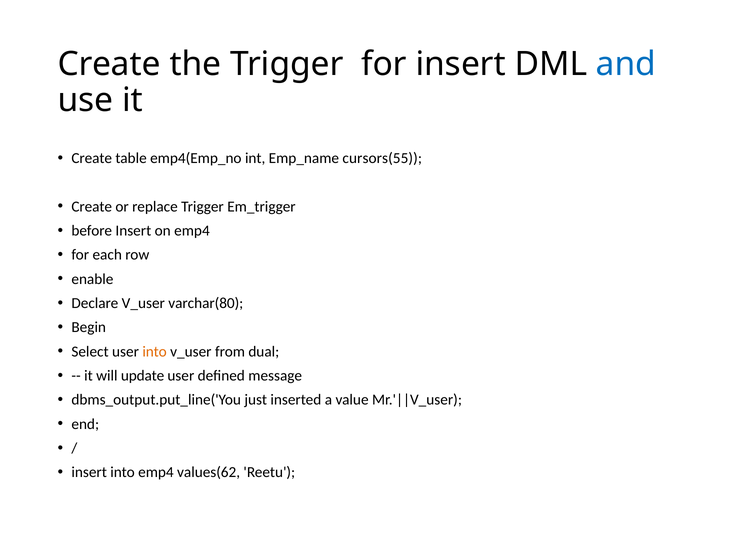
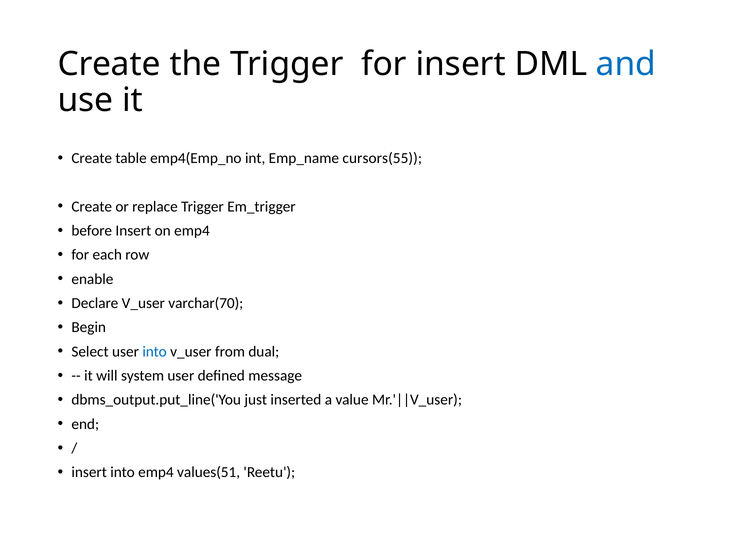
varchar(80: varchar(80 -> varchar(70 (206, 303)
into colour: orange -> blue (155, 351)
update: update -> system (143, 376)
values(62: values(62 -> values(51 (209, 472)
